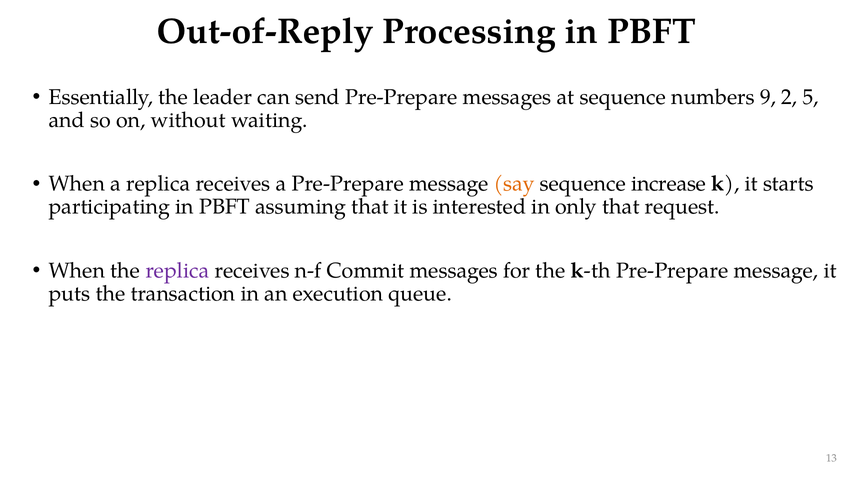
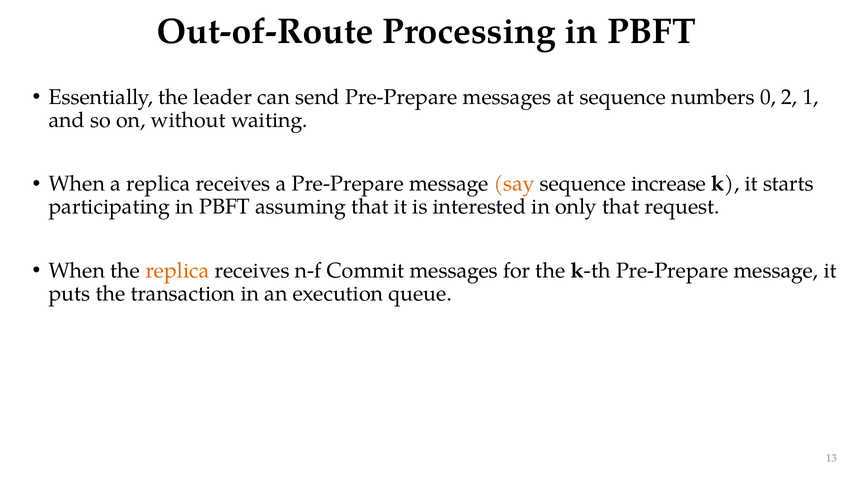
Out-of-Reply: Out-of-Reply -> Out-of-Route (265, 31)
9: 9 -> 0 (768, 97)
5: 5 -> 1 (811, 97)
replica colour: purple -> orange (177, 271)
